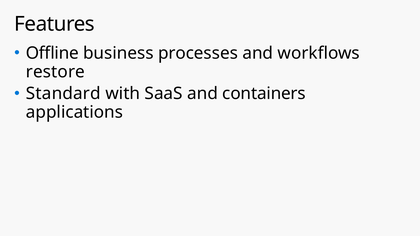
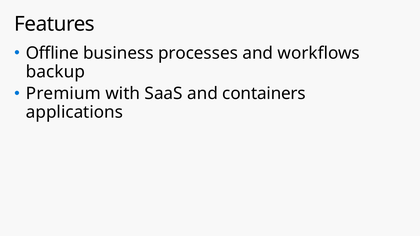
restore: restore -> backup (55, 72)
Standard: Standard -> Premium (63, 94)
